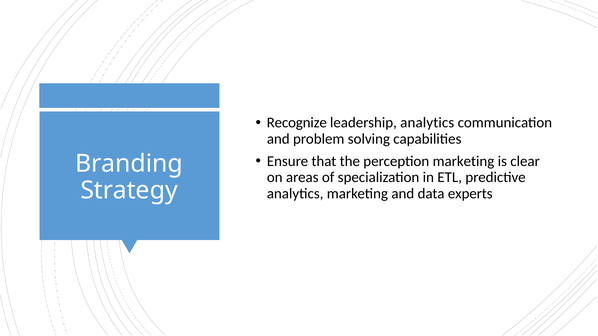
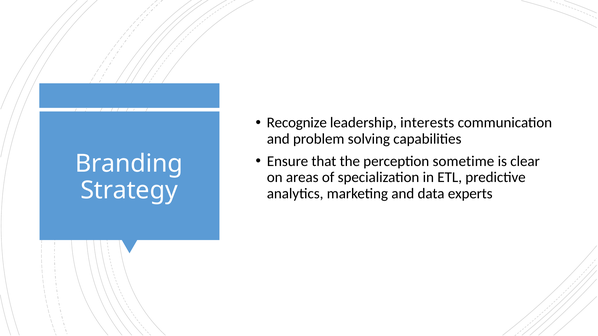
leadership analytics: analytics -> interests (427, 123)
perception marketing: marketing -> sometime (463, 161)
